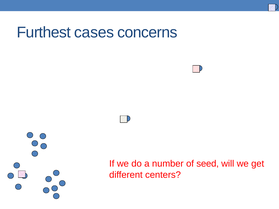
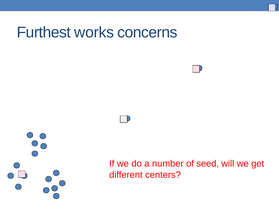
cases: cases -> works (94, 32)
